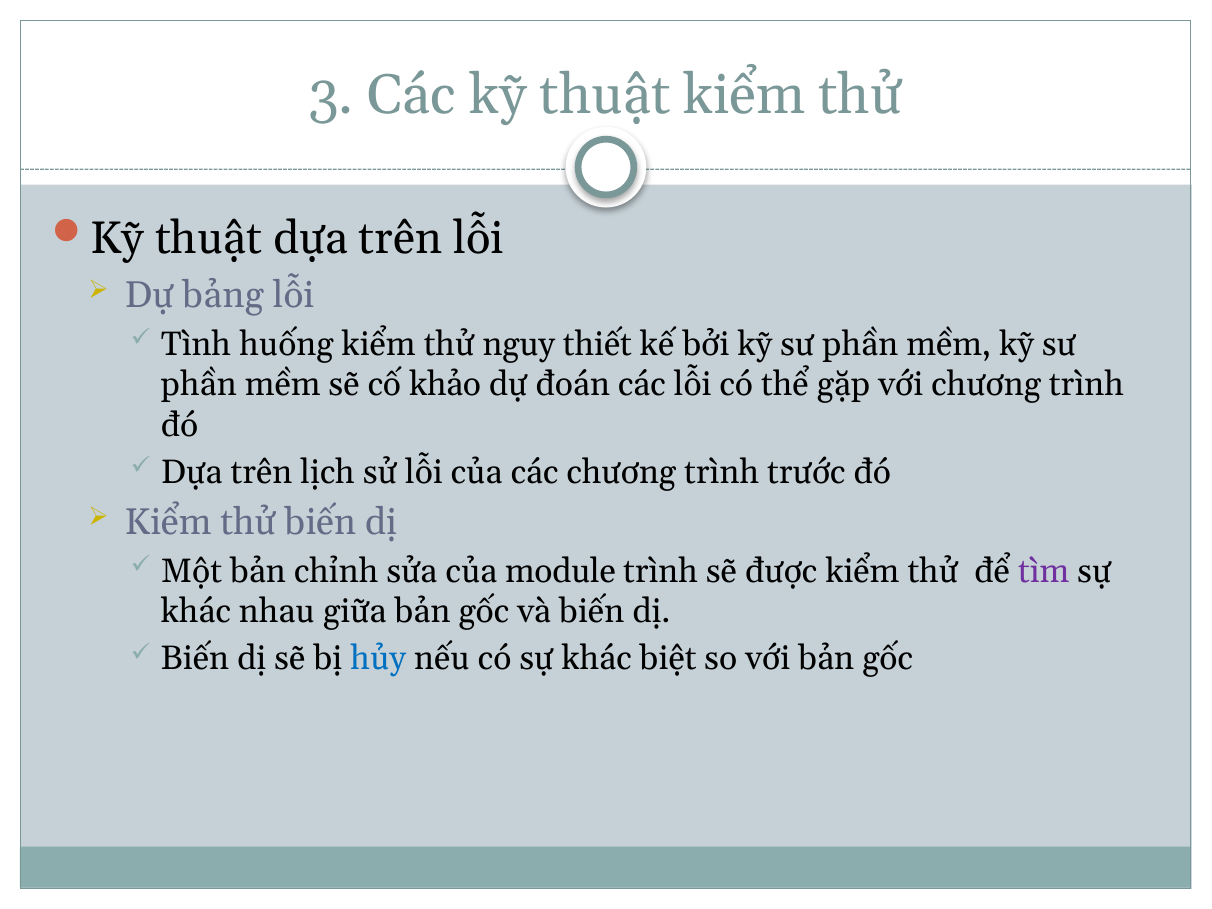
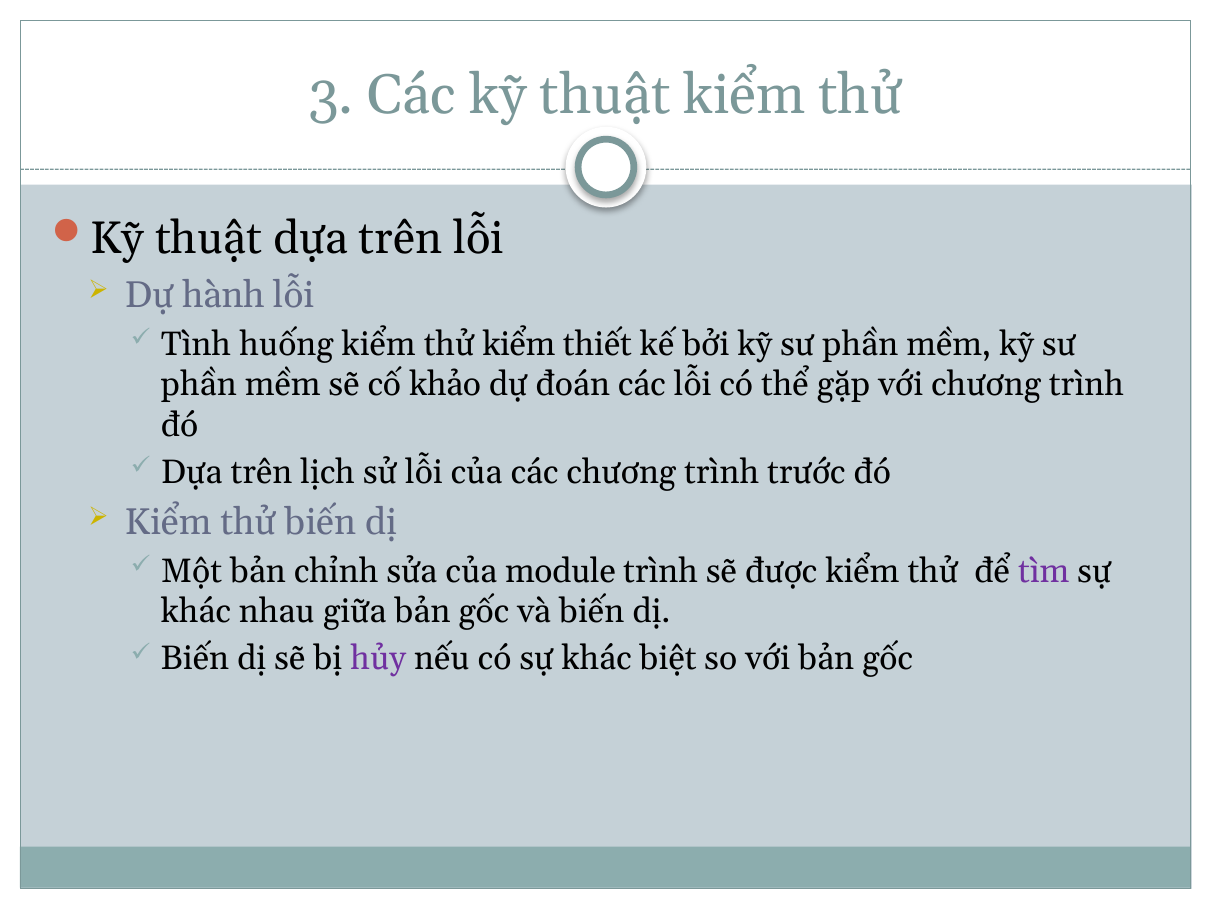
bảng: bảng -> hành (223, 295)
thử nguy: nguy -> kiểm (519, 344)
hủy colour: blue -> purple (378, 659)
